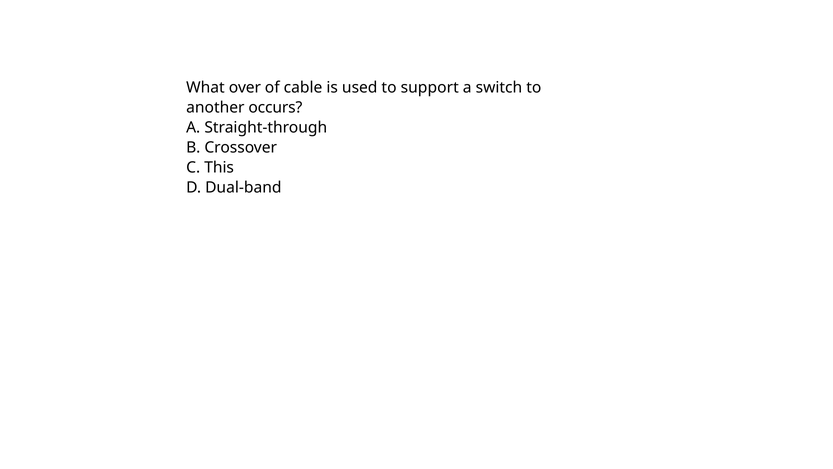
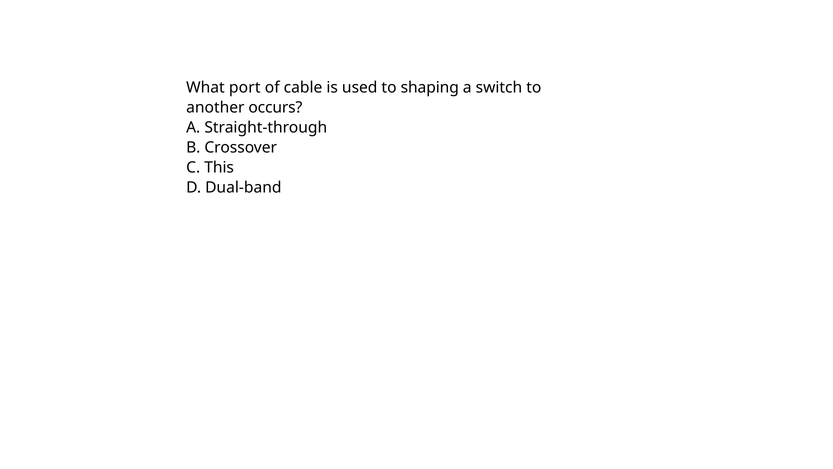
over: over -> port (245, 87)
support: support -> shaping (430, 87)
